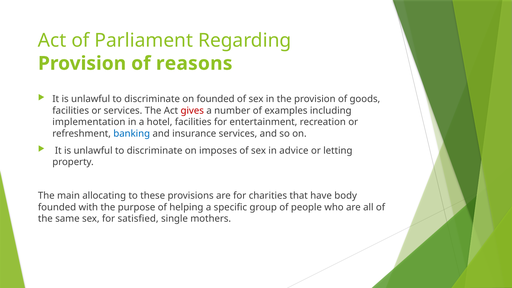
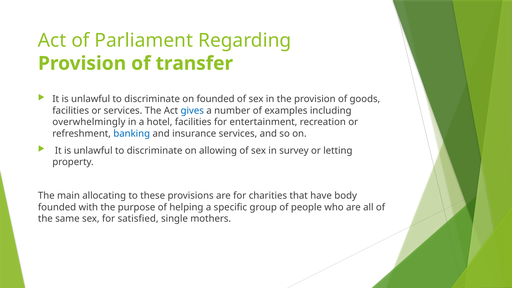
reasons: reasons -> transfer (194, 63)
gives colour: red -> blue (192, 111)
implementation: implementation -> overwhelmingly (89, 122)
imposes: imposes -> allowing (218, 151)
advice: advice -> survey (294, 151)
